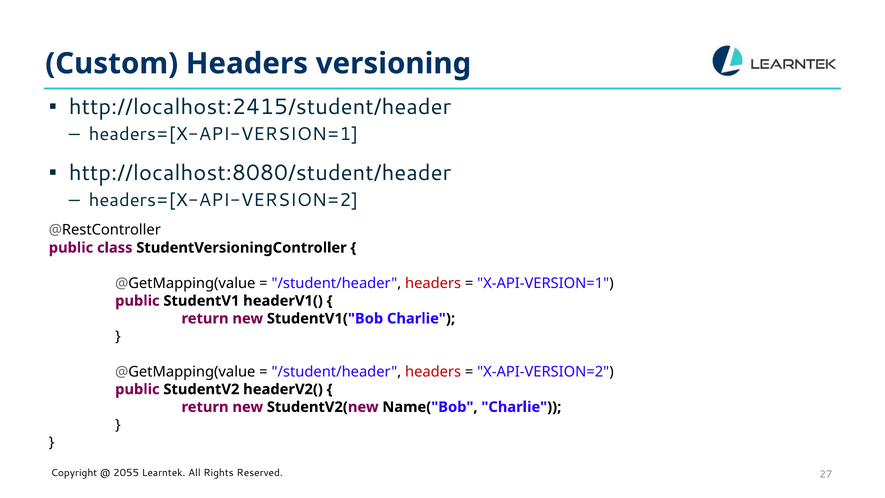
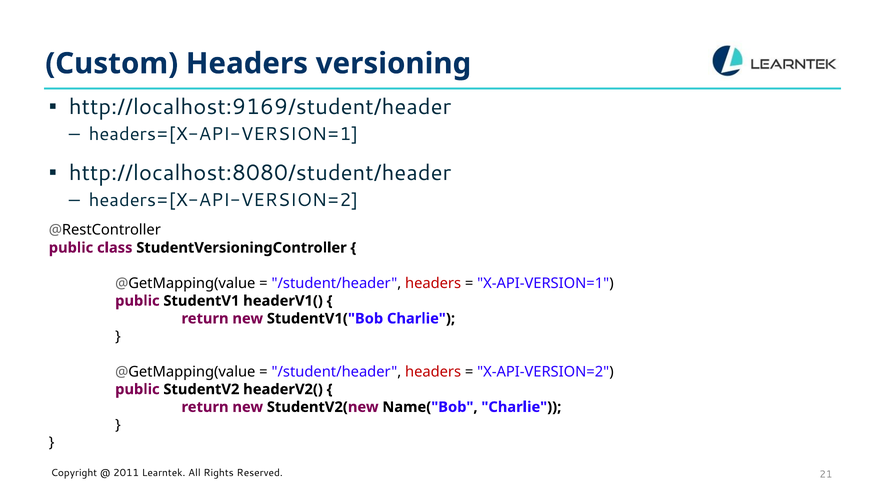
http://localhost:2415/student/header: http://localhost:2415/student/header -> http://localhost:9169/student/header (260, 107)
2055: 2055 -> 2011 (126, 473)
27: 27 -> 21 (826, 474)
